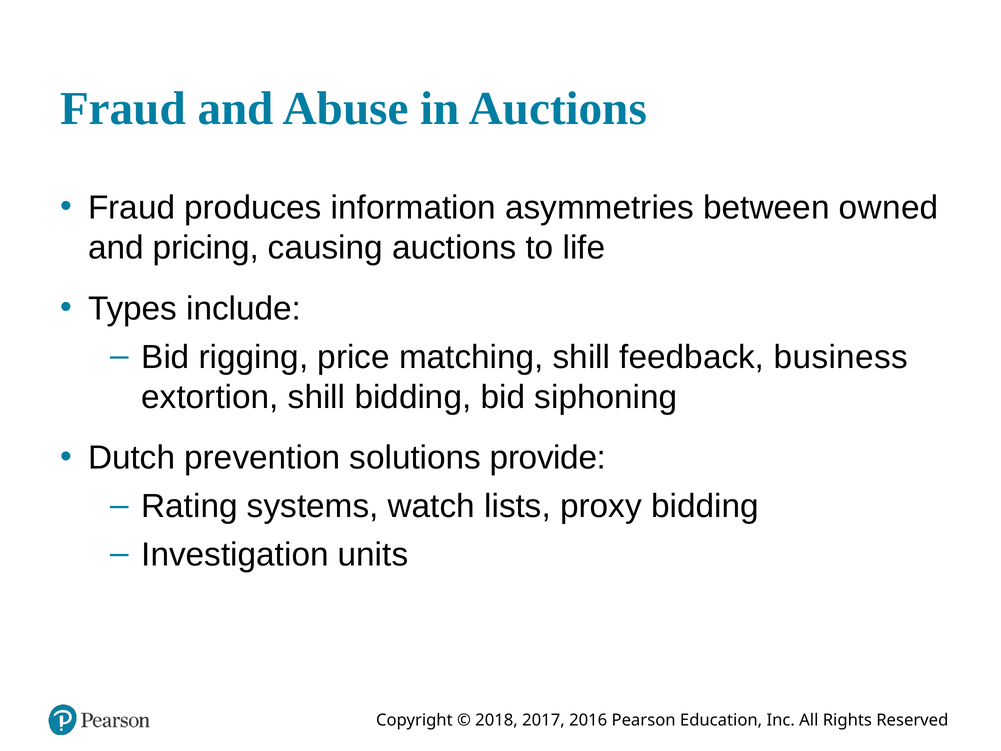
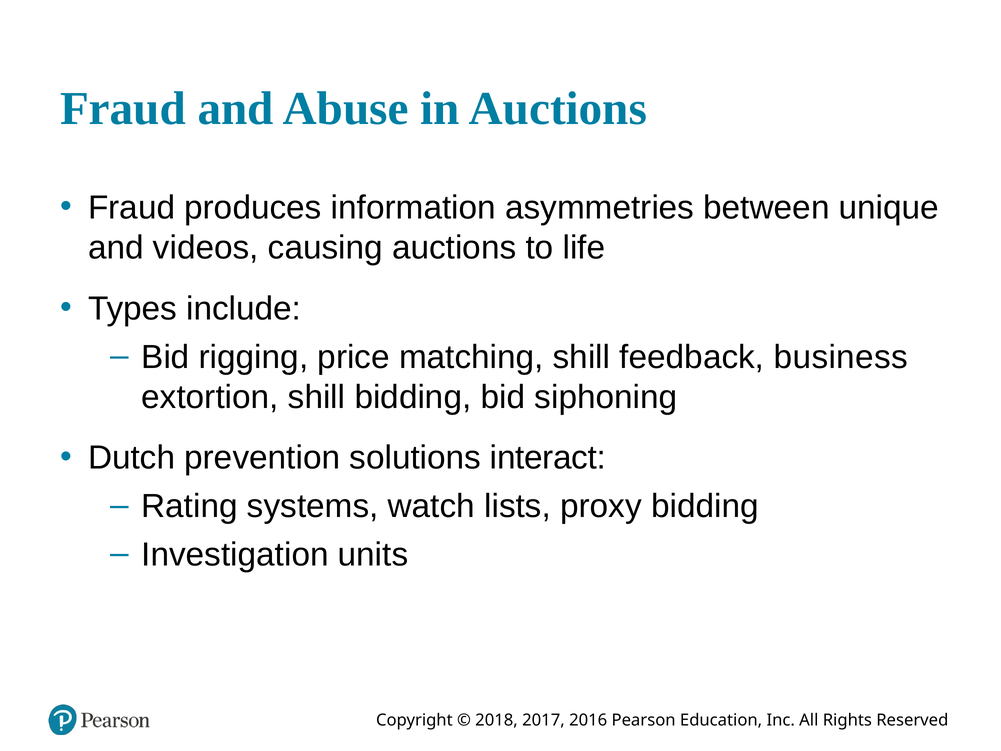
owned: owned -> unique (889, 208)
pricing: pricing -> videos (206, 248)
provide: provide -> interact (548, 458)
